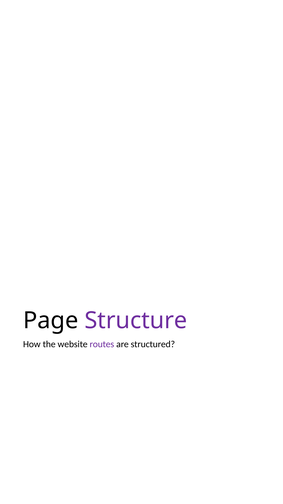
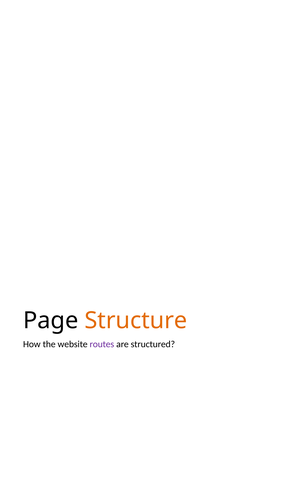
Structure colour: purple -> orange (136, 320)
